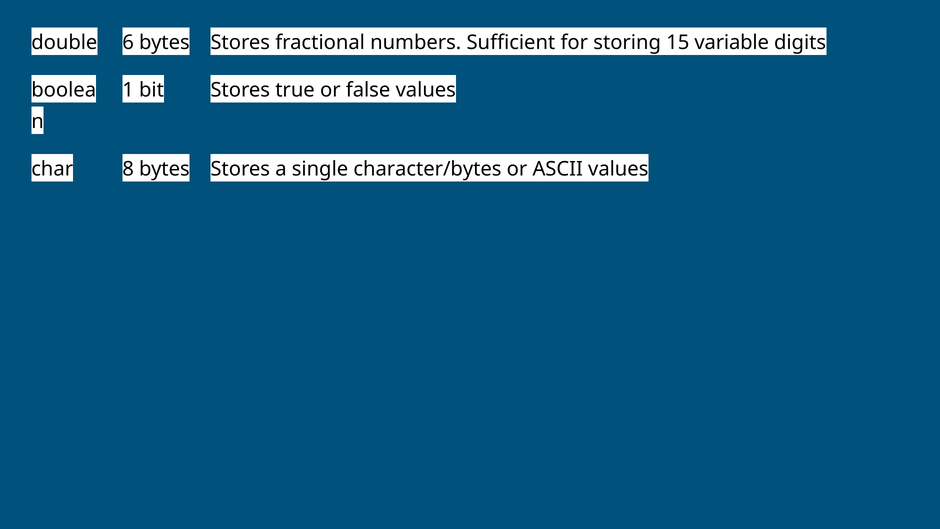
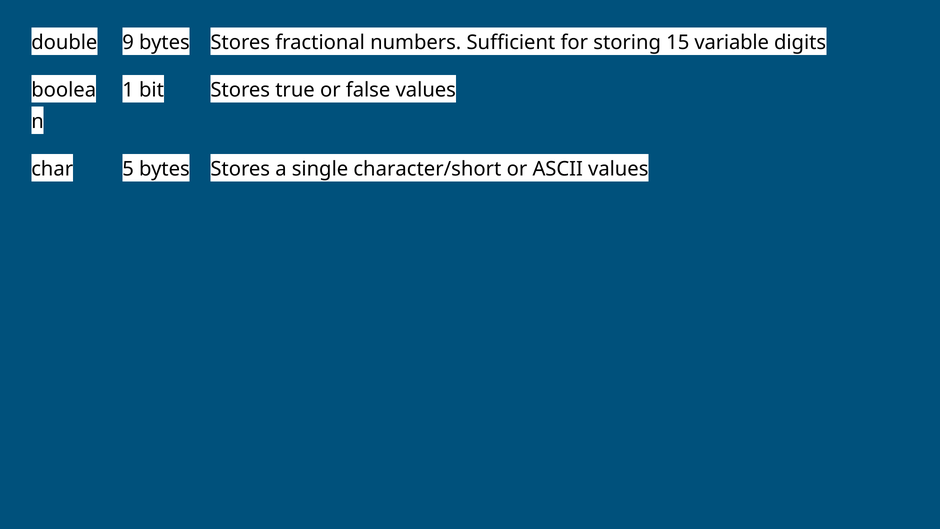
6: 6 -> 9 (128, 43)
8: 8 -> 5 (128, 169)
character/bytes: character/bytes -> character/short (427, 169)
